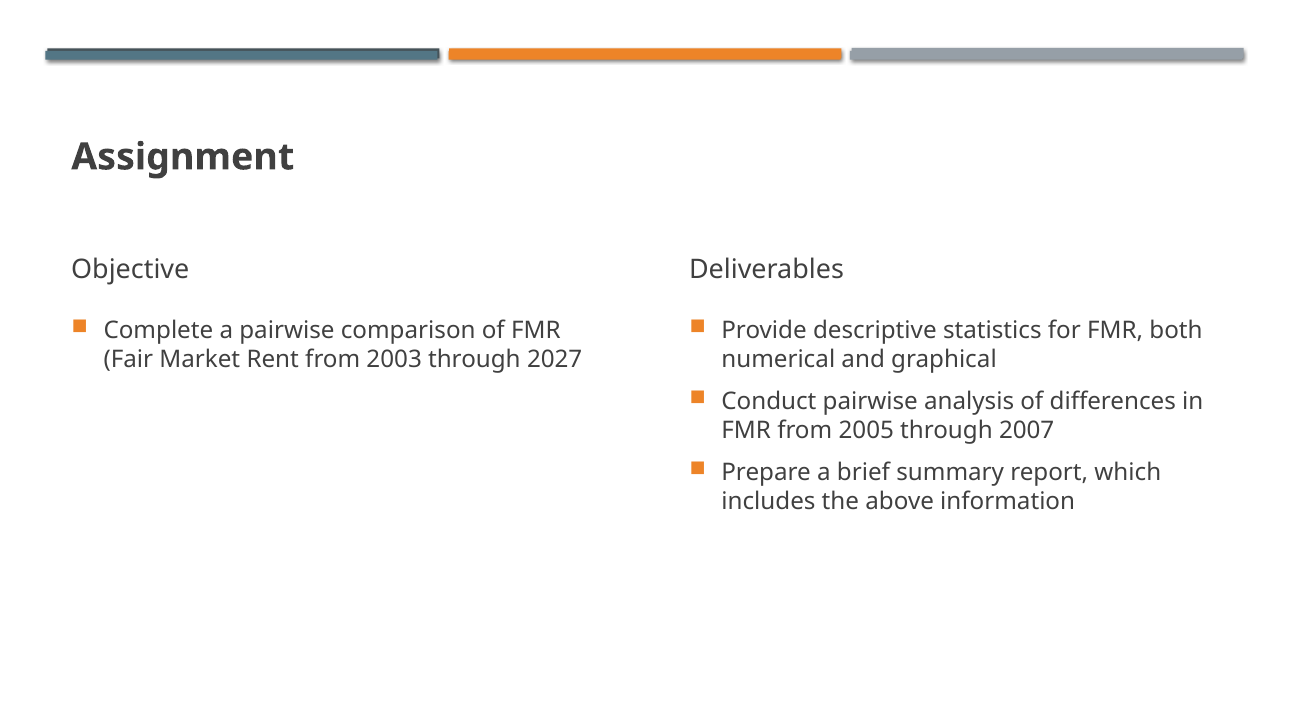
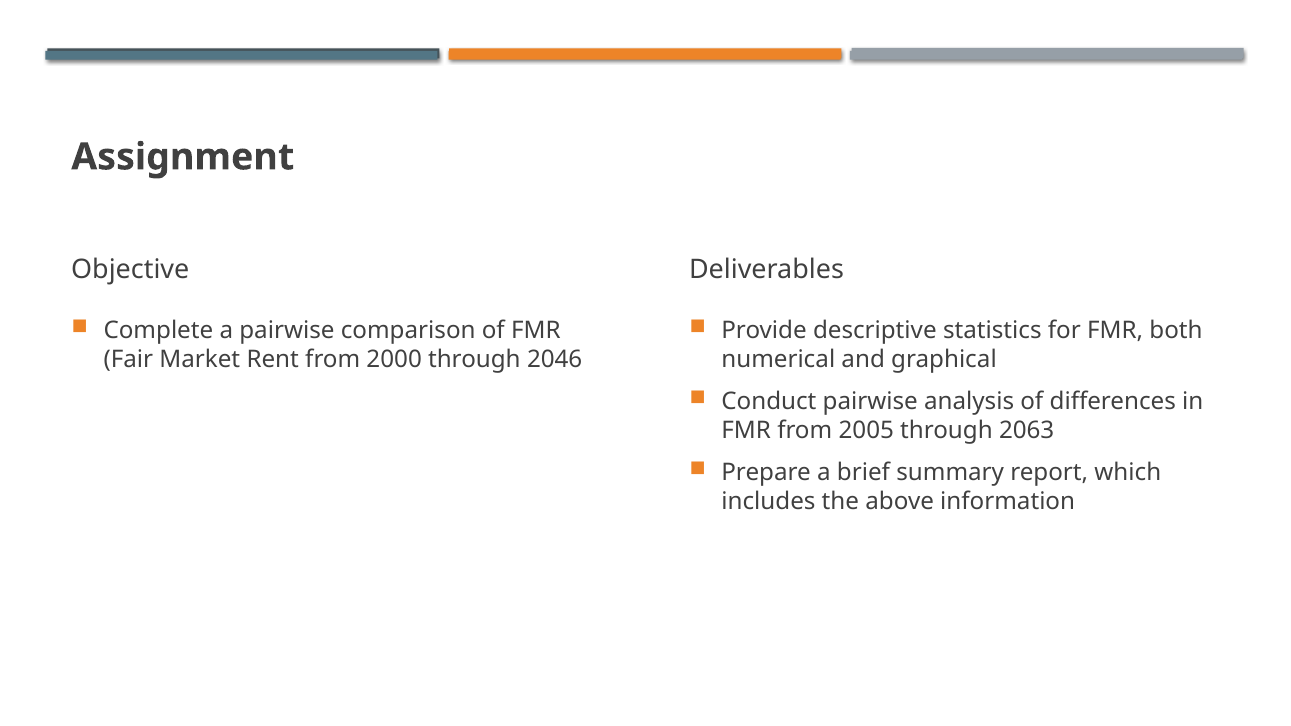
2003: 2003 -> 2000 (394, 360)
2027: 2027 -> 2046 (555, 360)
2007: 2007 -> 2063 (1027, 431)
